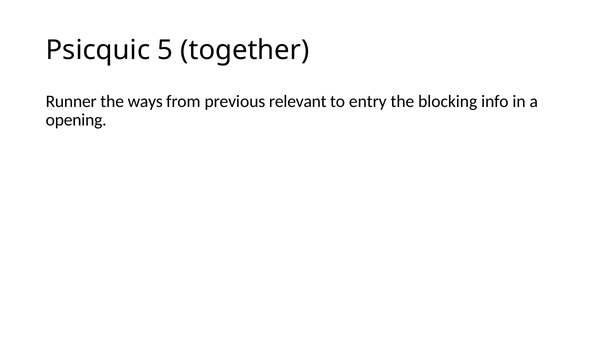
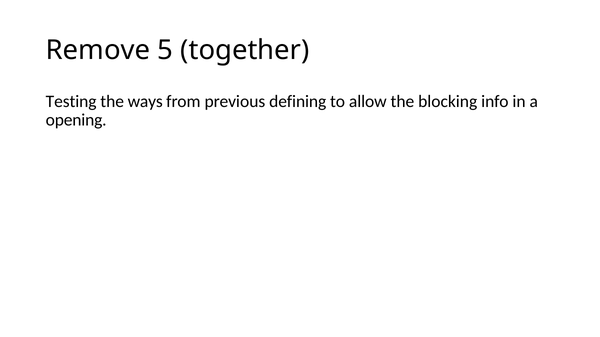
Psicquic: Psicquic -> Remove (98, 50)
Runner: Runner -> Testing (71, 101)
relevant: relevant -> defining (298, 101)
entry: entry -> allow (368, 101)
